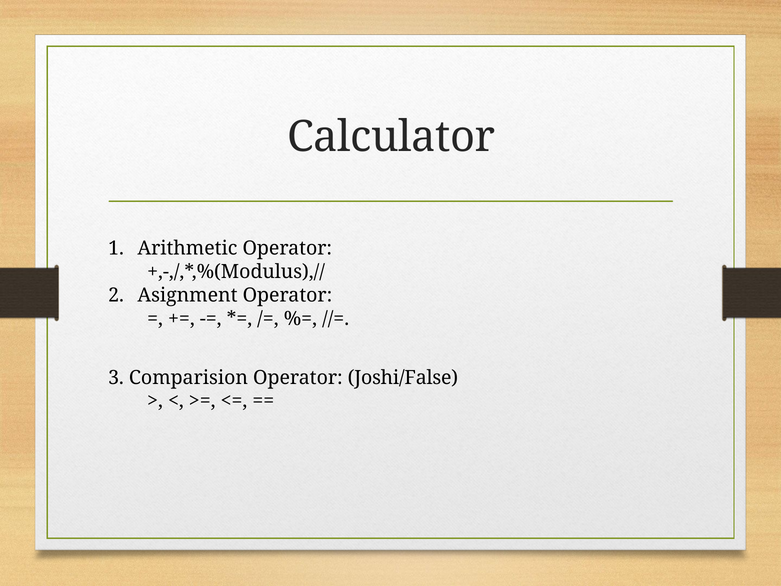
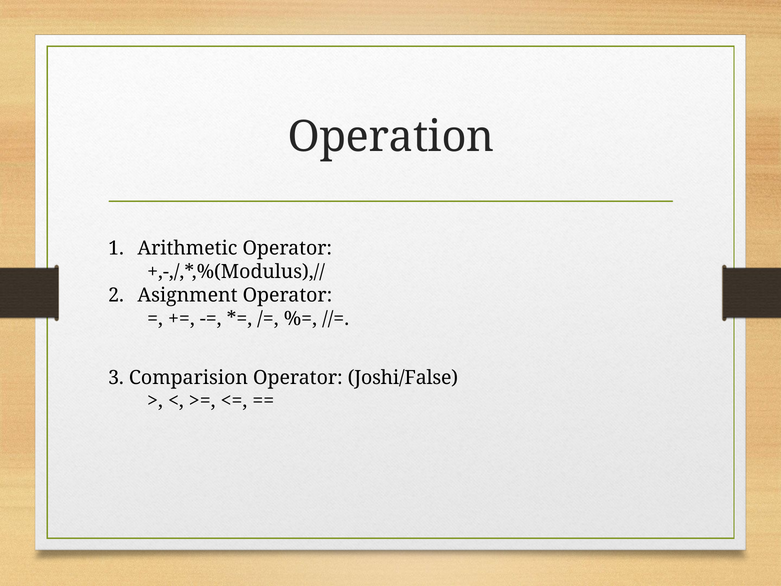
Calculator: Calculator -> Operation (391, 137)
